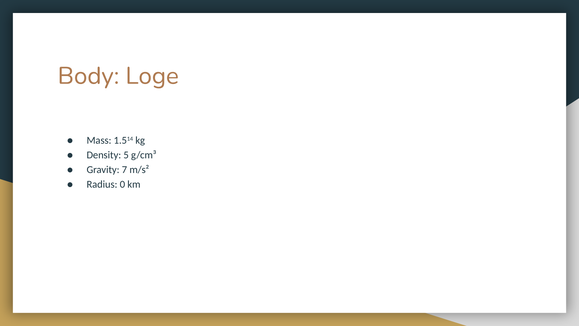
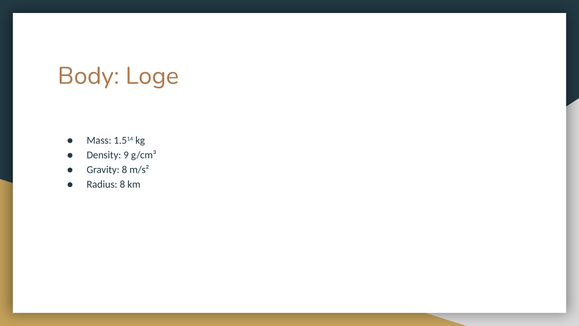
5: 5 -> 9 (126, 155)
Gravity 7: 7 -> 8 (124, 169)
Radius 0: 0 -> 8 (122, 184)
